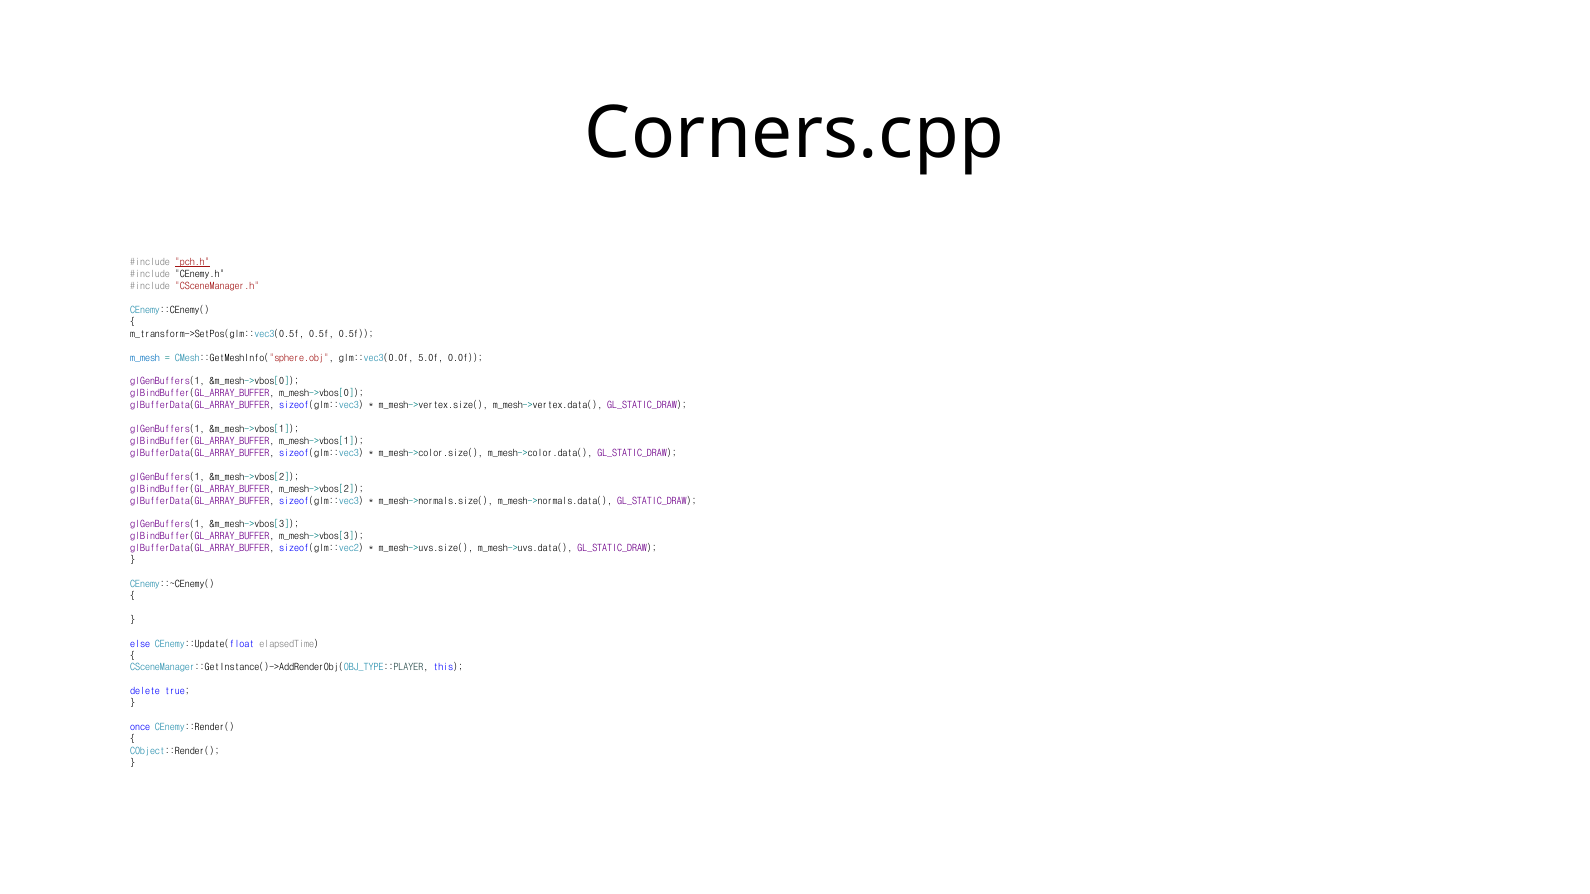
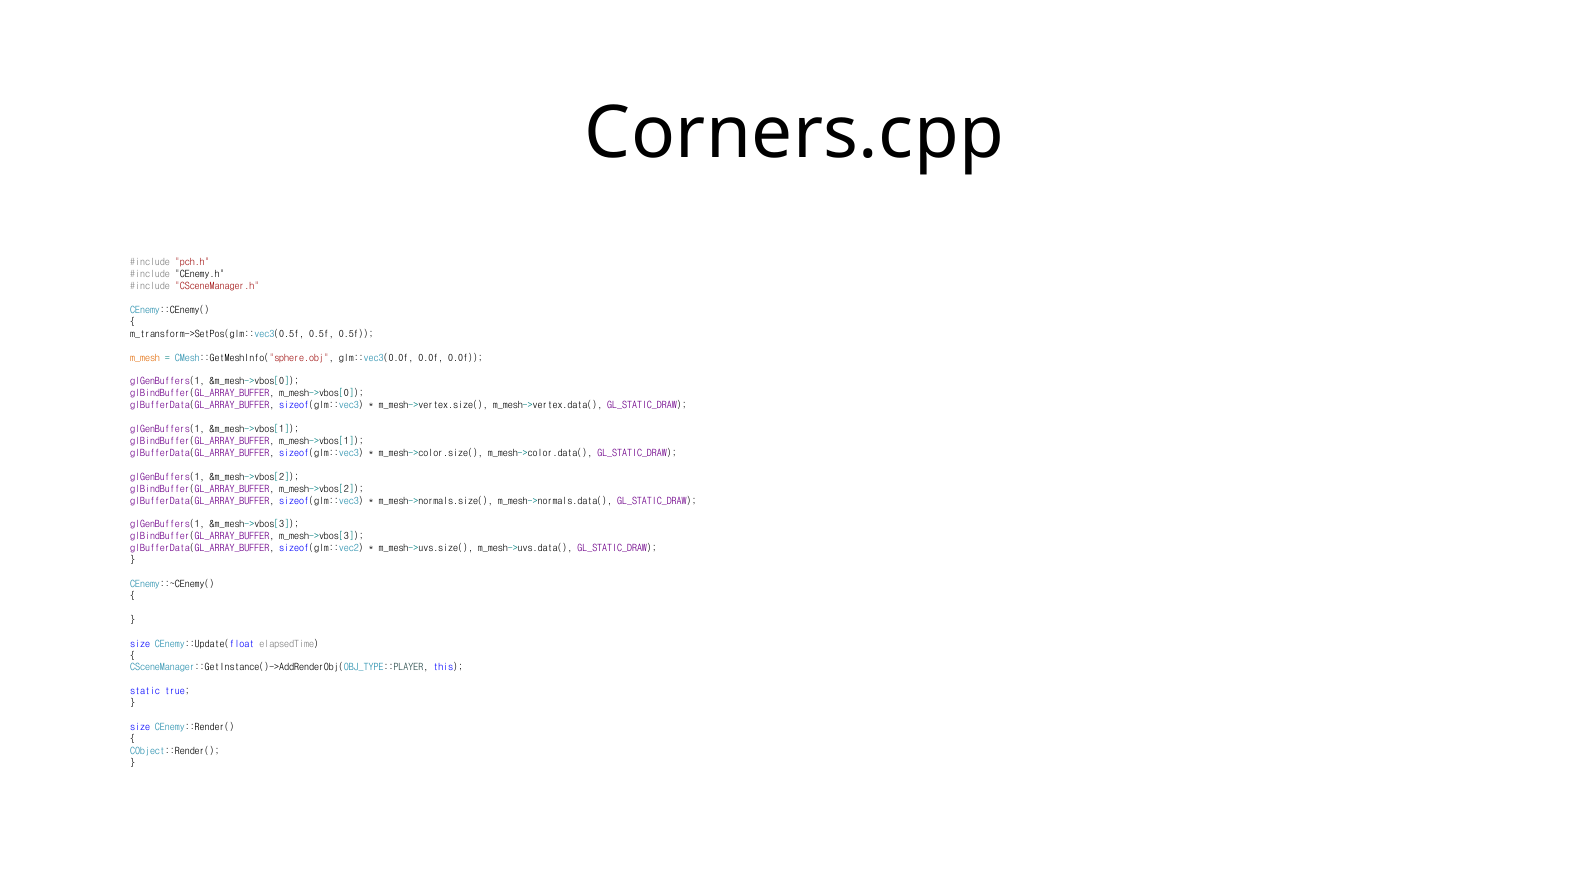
pch.h underline: present -> none (192, 262)
m_mesh colour: blue -> orange (145, 358)
glm::vec3(0.0f 5.0f: 5.0f -> 0.0f (431, 358)
else: else -> size (140, 644)
delete: delete -> static (145, 692)
once: once -> size (140, 728)
